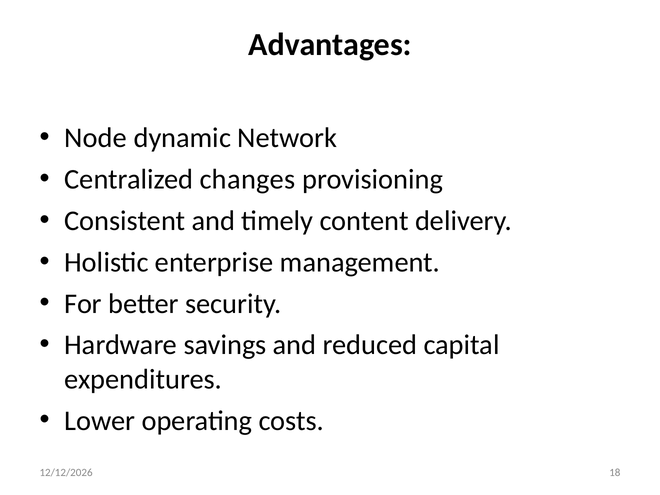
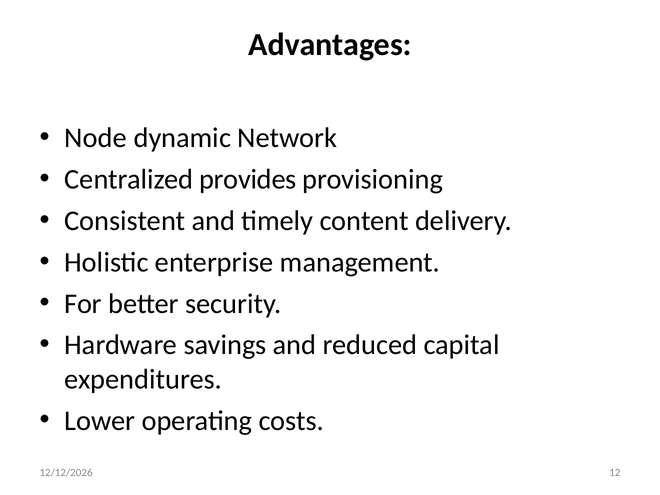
changes: changes -> provides (248, 179)
18: 18 -> 12 (615, 473)
